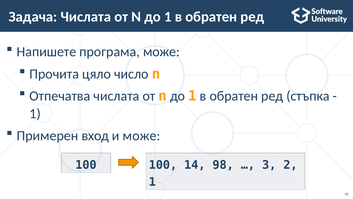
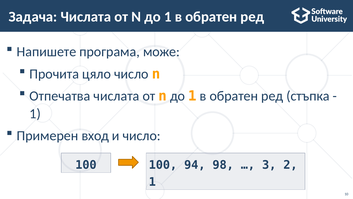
и може: може -> число (142, 135)
14: 14 -> 94 (195, 165)
